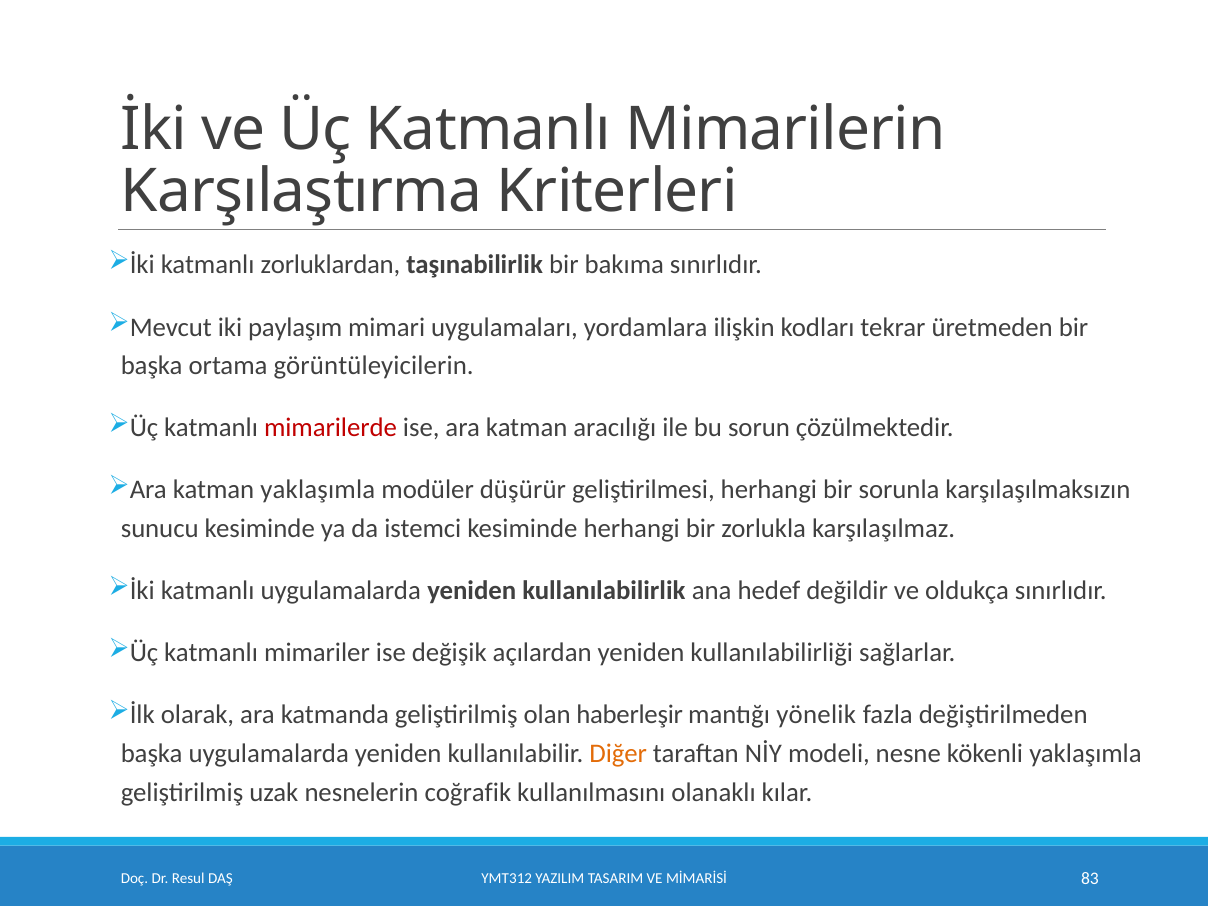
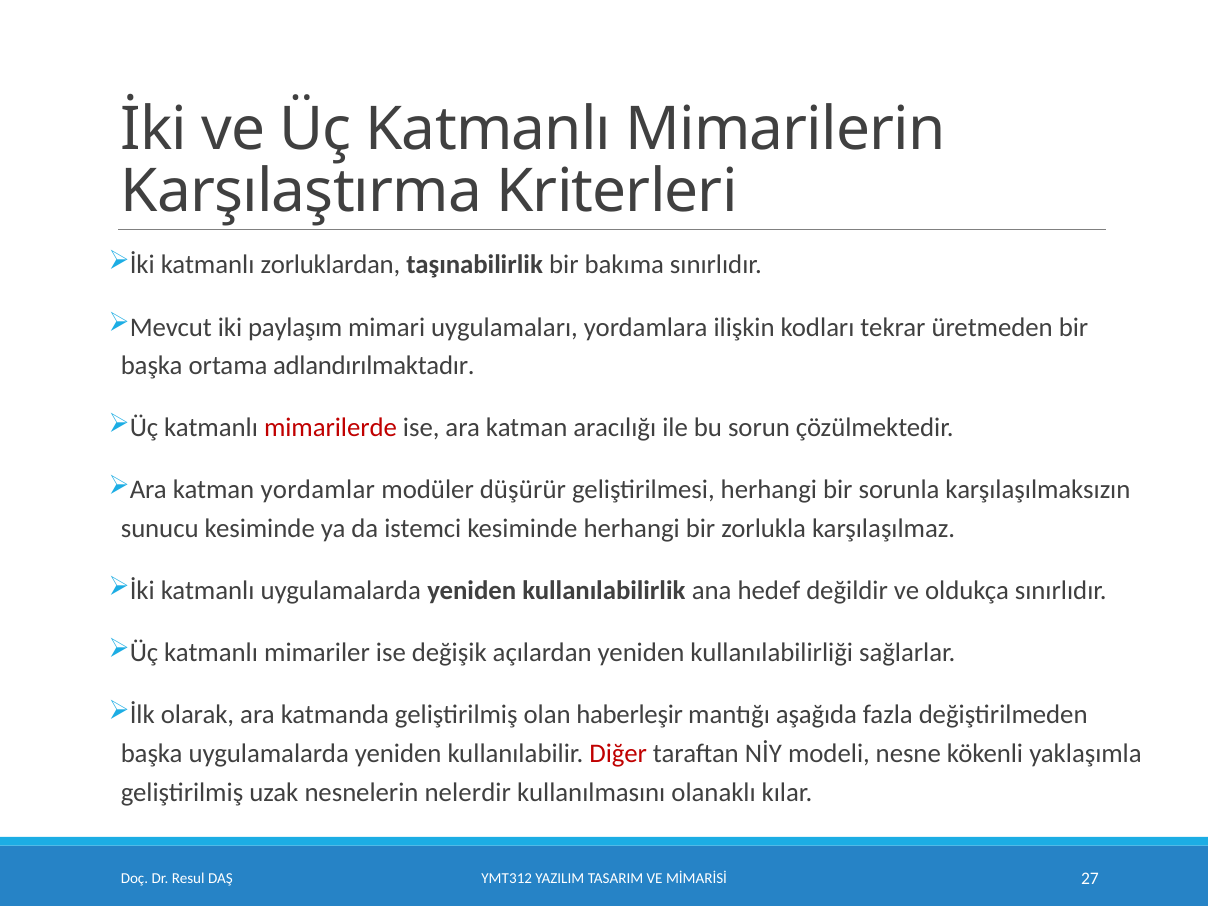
görüntüleyicilerin: görüntüleyicilerin -> adlandırılmaktadır (374, 366)
katman yaklaşımla: yaklaşımla -> yordamlar (318, 490)
yönelik: yönelik -> aşağıda (816, 715)
Diğer colour: orange -> red (618, 754)
coğrafik: coğrafik -> nelerdir (468, 792)
83: 83 -> 27 (1090, 879)
